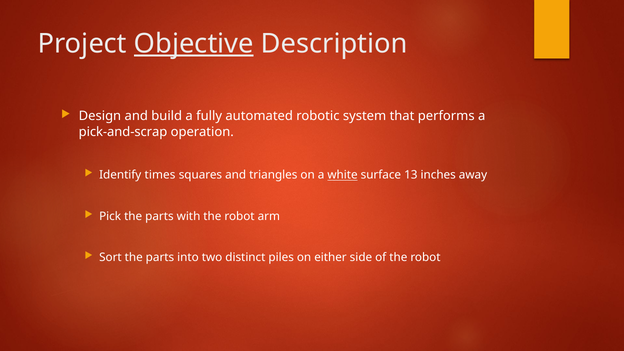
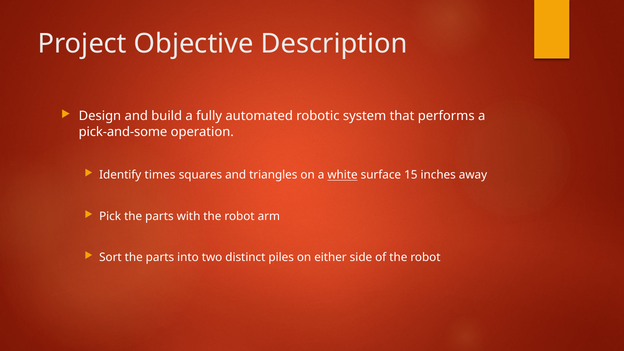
Objective underline: present -> none (194, 44)
pick-and-scrap: pick-and-scrap -> pick-and-some (123, 132)
13: 13 -> 15 (411, 175)
